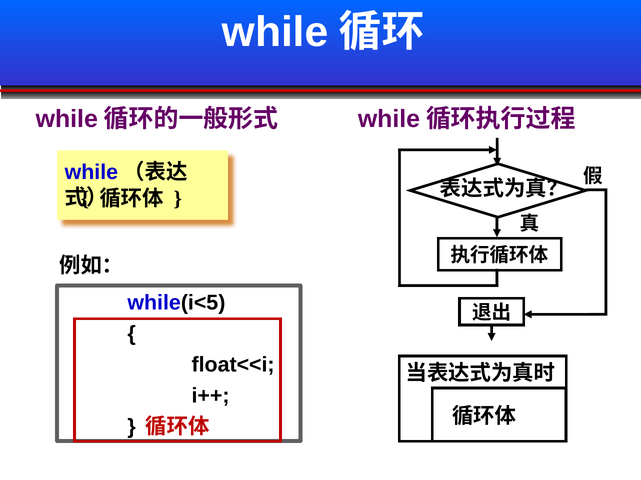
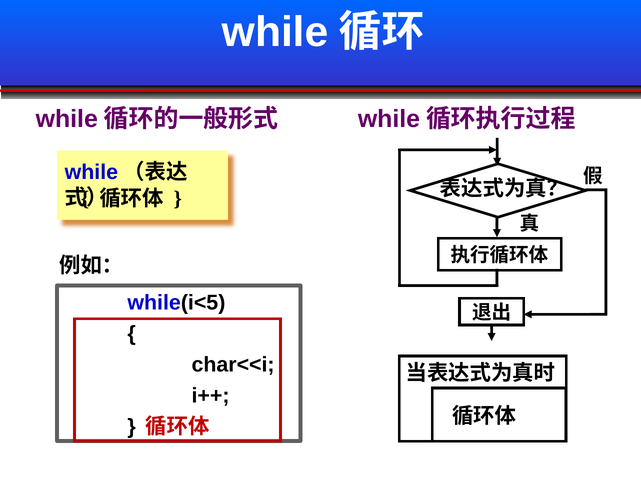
float<<i: float<<i -> char<<i (233, 365)
